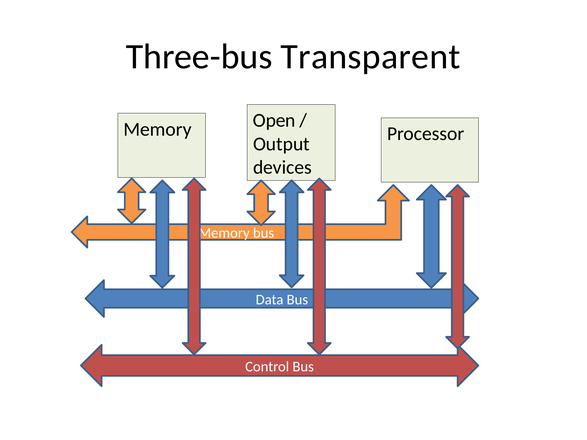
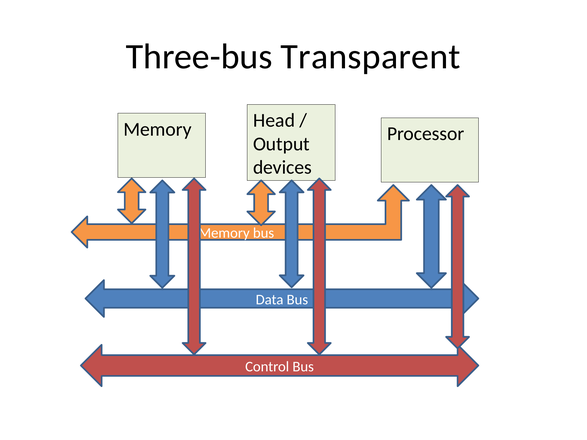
Open: Open -> Head (274, 121)
